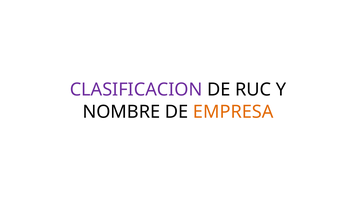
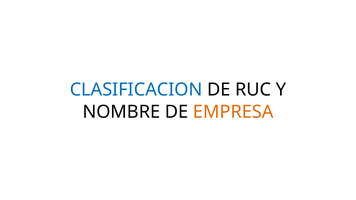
CLASIFICACION colour: purple -> blue (136, 90)
